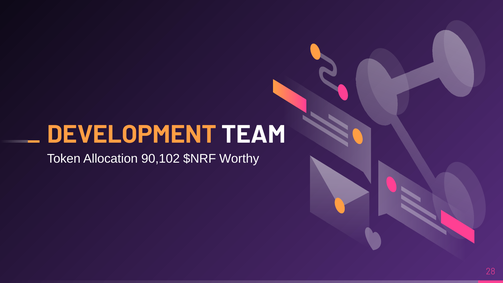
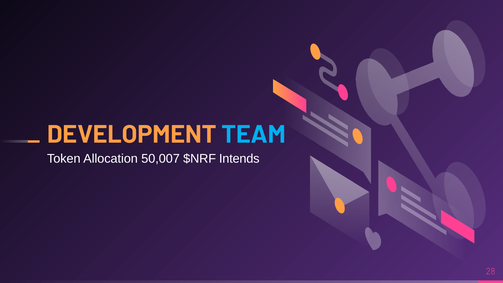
TEAM colour: white -> light blue (254, 134)
90,102: 90,102 -> 50,007 (161, 159)
Worthy: Worthy -> Intends (239, 159)
